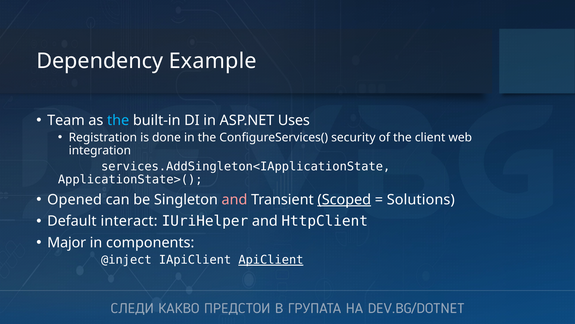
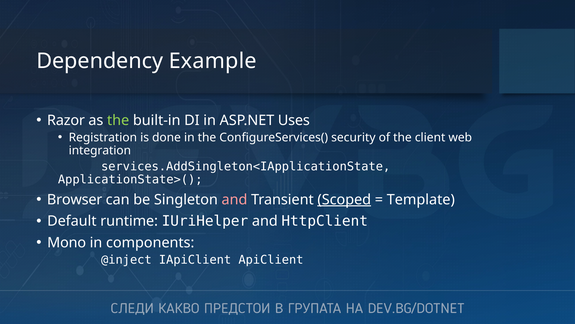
Team: Team -> Razor (66, 120)
the colour: light blue -> light green (118, 120)
Opened: Opened -> Browser (75, 199)
Solutions: Solutions -> Template (421, 199)
interact: interact -> runtime (129, 221)
Major: Major -> Mono (67, 242)
ApiClient underline: present -> none (271, 260)
